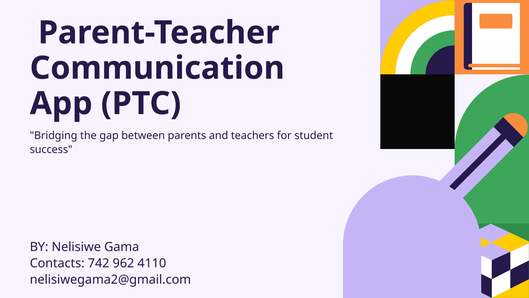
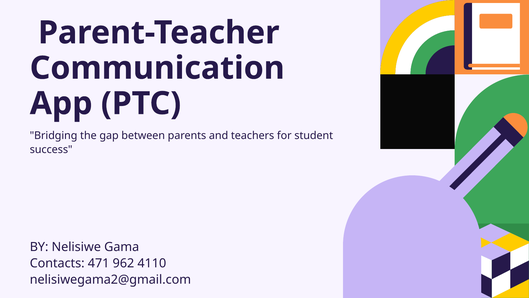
742: 742 -> 471 (99, 263)
